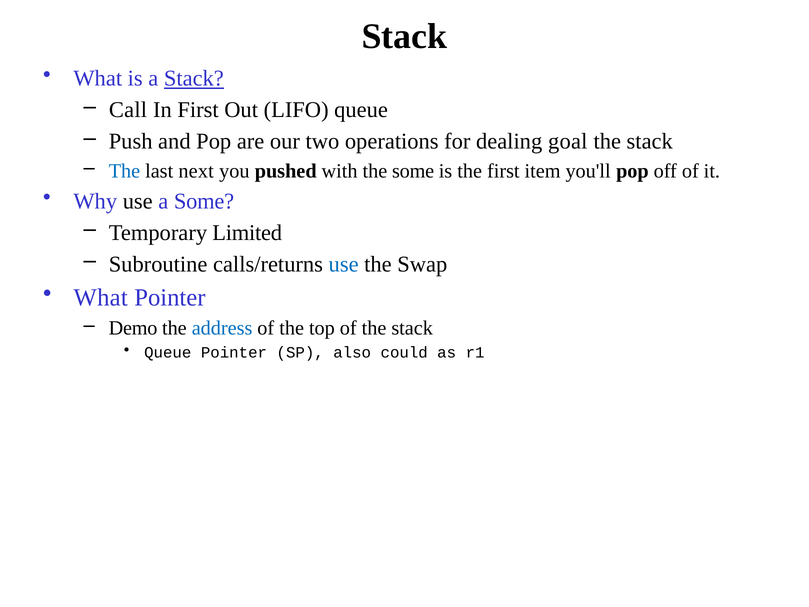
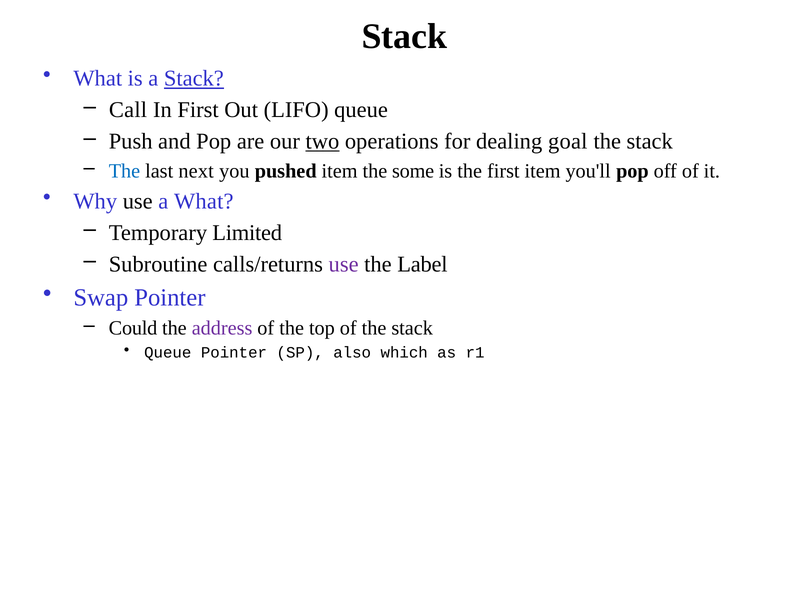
two underline: none -> present (322, 141)
pushed with: with -> item (340, 171)
a Some: Some -> What (204, 201)
use colour: blue -> purple (344, 264)
Swap: Swap -> Label (422, 264)
What: What -> Swap (101, 297)
Demo: Demo -> Could (133, 328)
address colour: blue -> purple (222, 328)
could: could -> which (404, 353)
